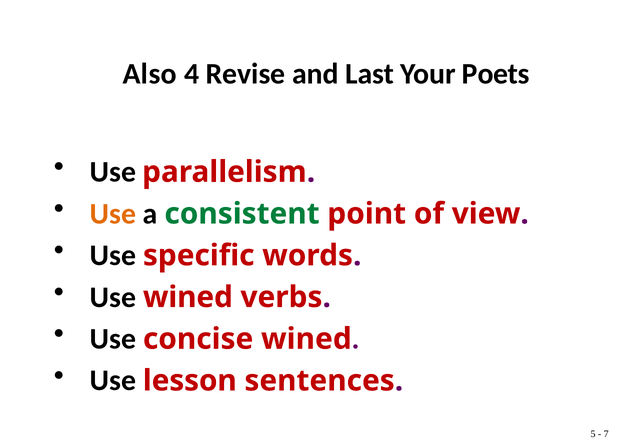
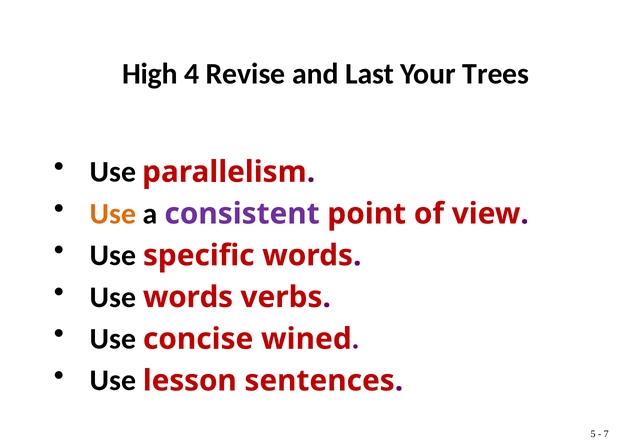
Also: Also -> High (150, 74)
Poets: Poets -> Trees (496, 74)
consistent colour: green -> purple (242, 214)
Use wined: wined -> words (188, 297)
